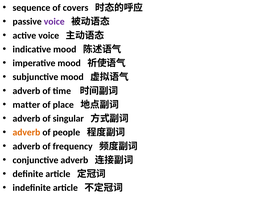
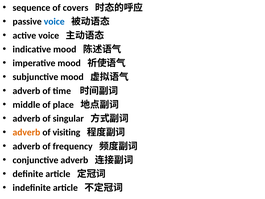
voice colour: purple -> blue (54, 22)
matter: matter -> middle (26, 105)
people: people -> visiting (66, 132)
